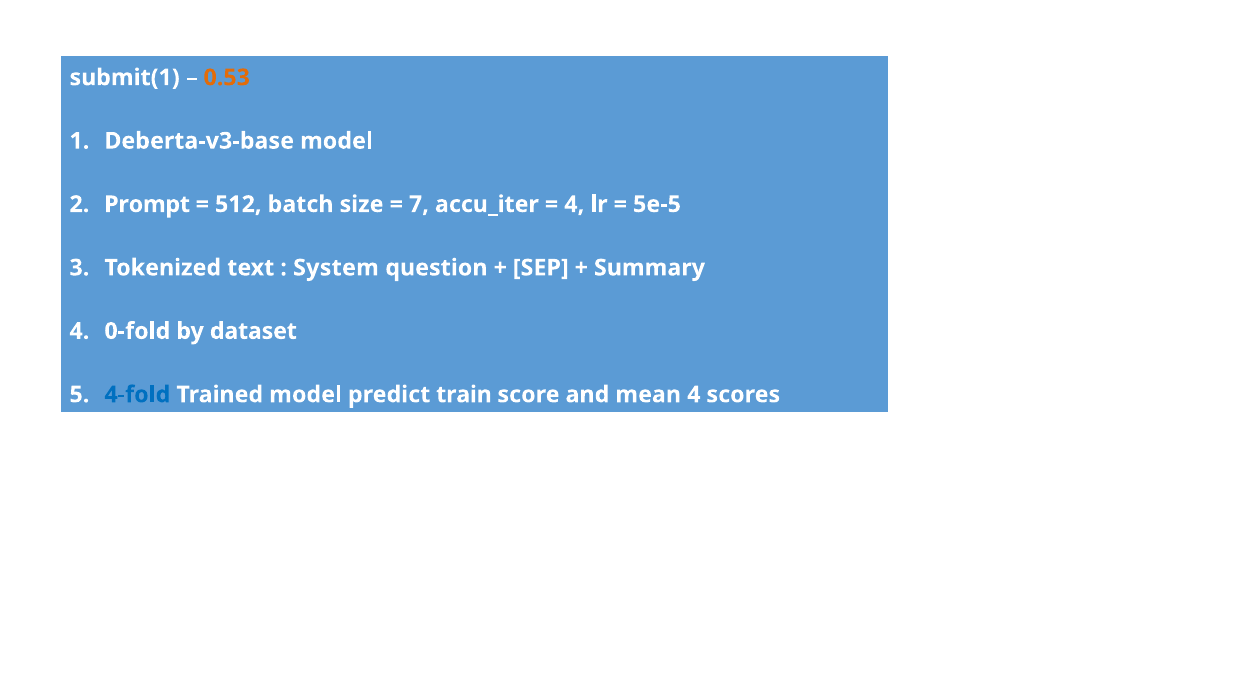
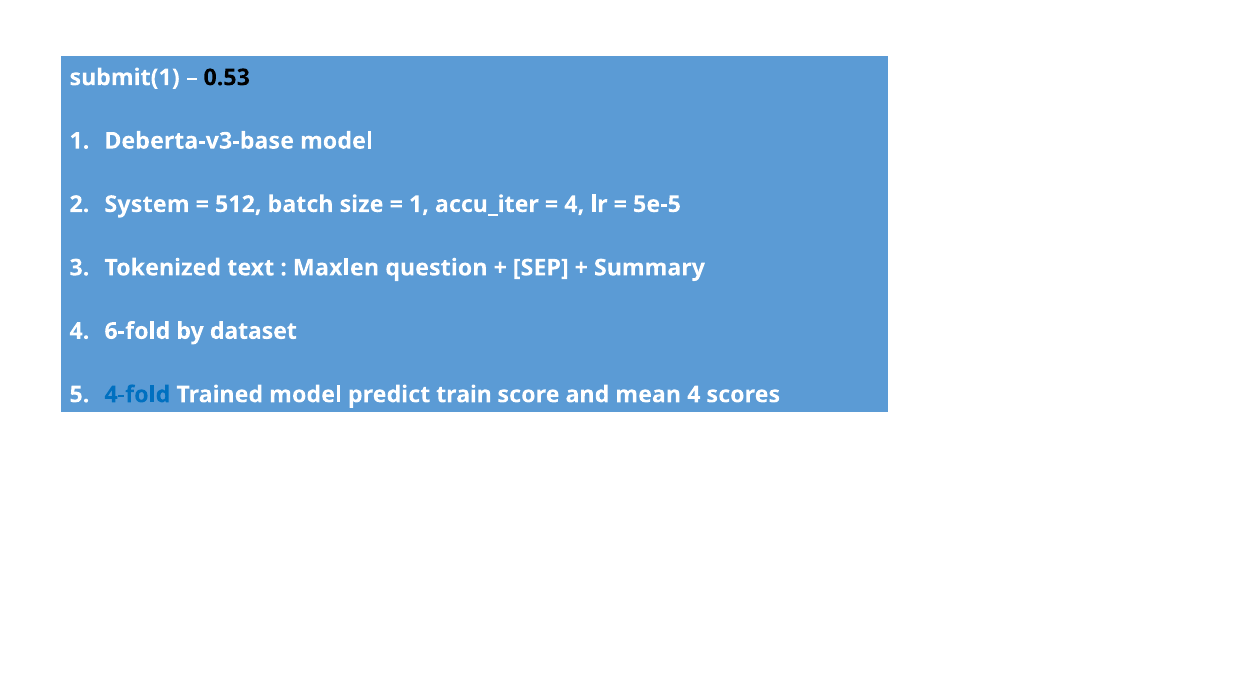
0.53 colour: orange -> black (227, 78)
Prompt: Prompt -> System (147, 204)
7: 7 -> 1 (419, 204)
System: System -> Maxlen (336, 268)
0-fold: 0-fold -> 6-fold (137, 331)
